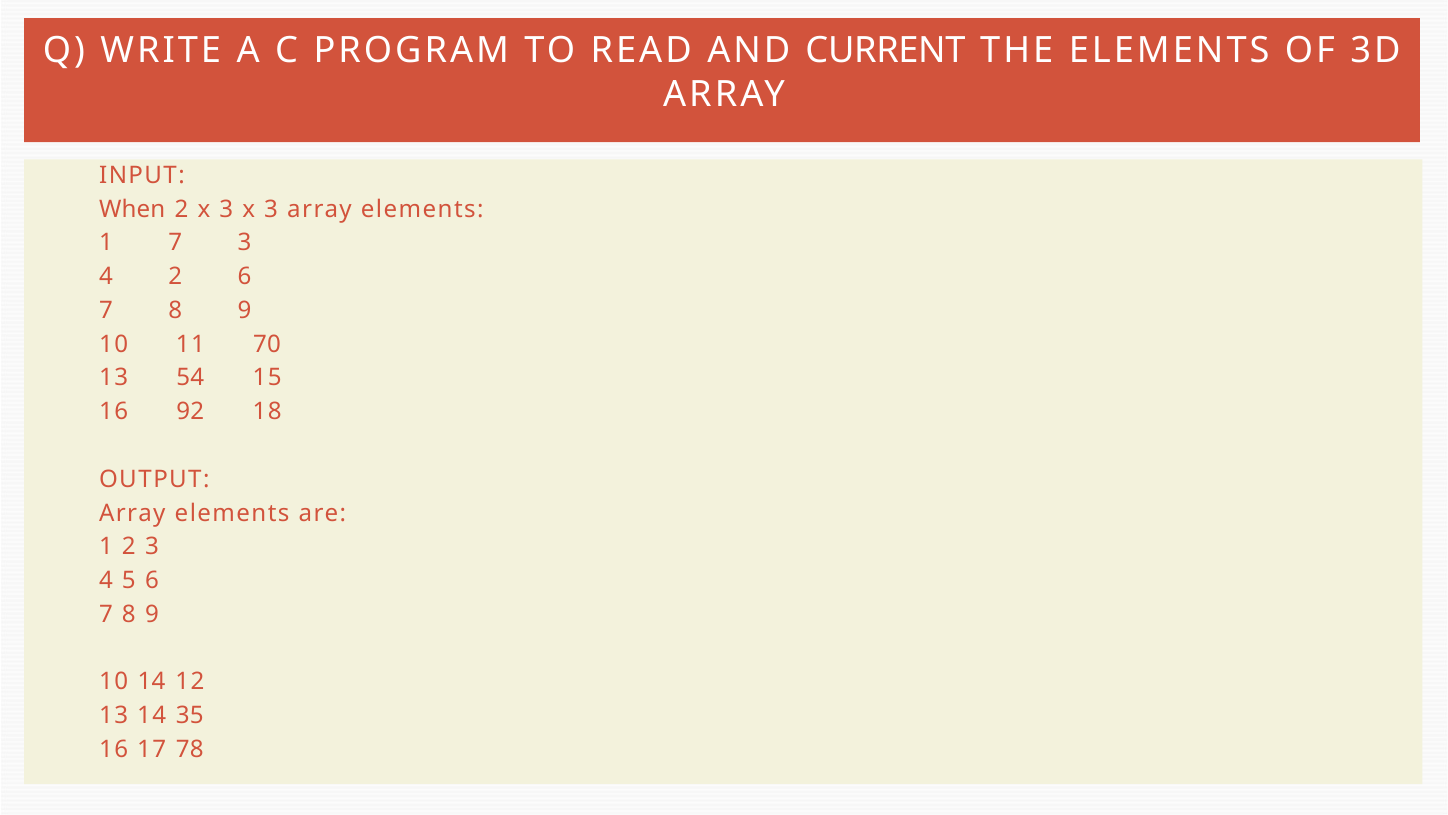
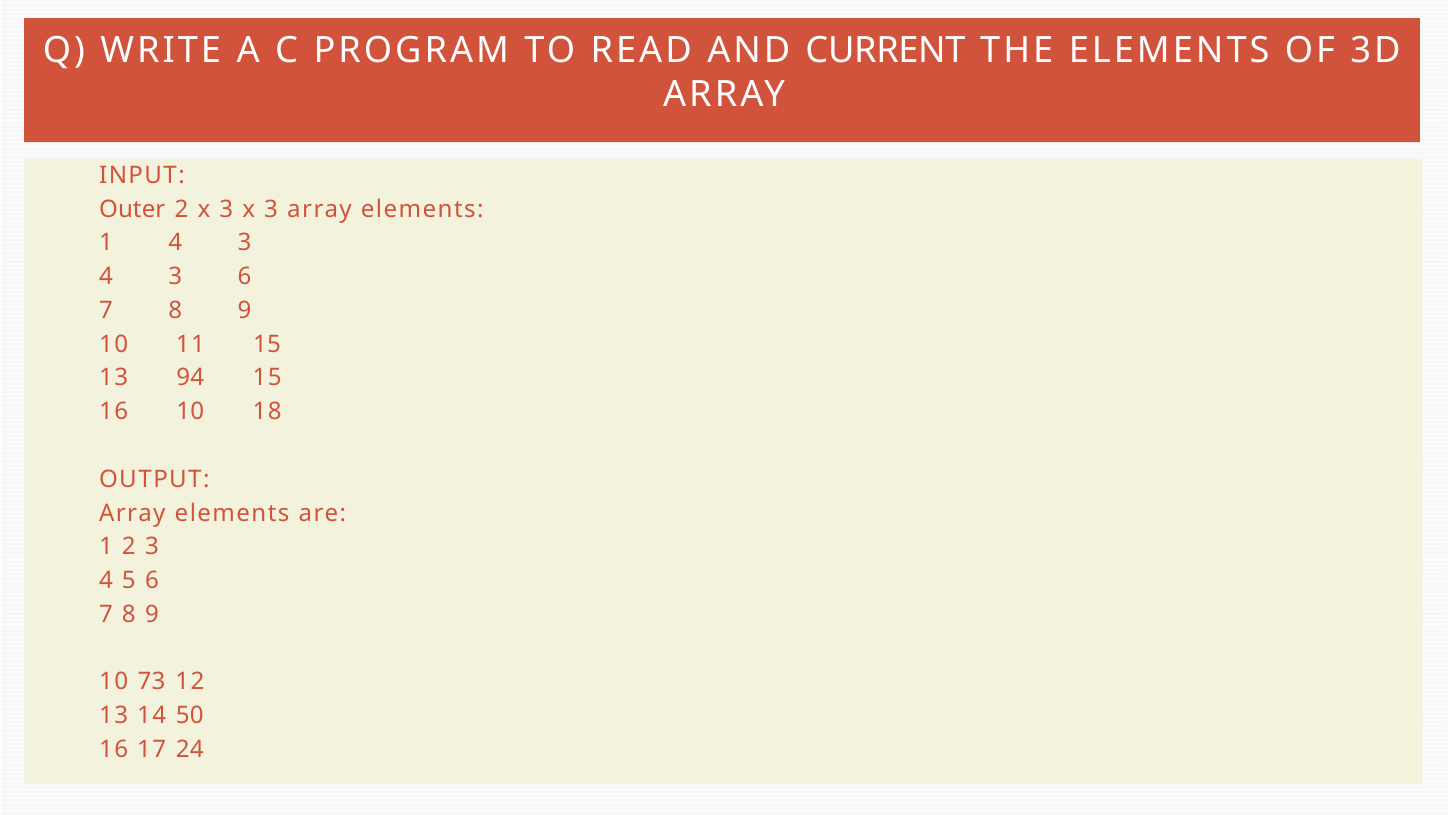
When: When -> Outer (132, 209)
1 7: 7 -> 4 (175, 243)
2: 2 -> 3 (175, 277)
11 70: 70 -> 15 (267, 344)
54: 54 -> 94 (190, 378)
16 92: 92 -> 10 (190, 412)
10 14: 14 -> 73 (152, 681)
35: 35 -> 50 (190, 715)
78: 78 -> 24 (190, 749)
